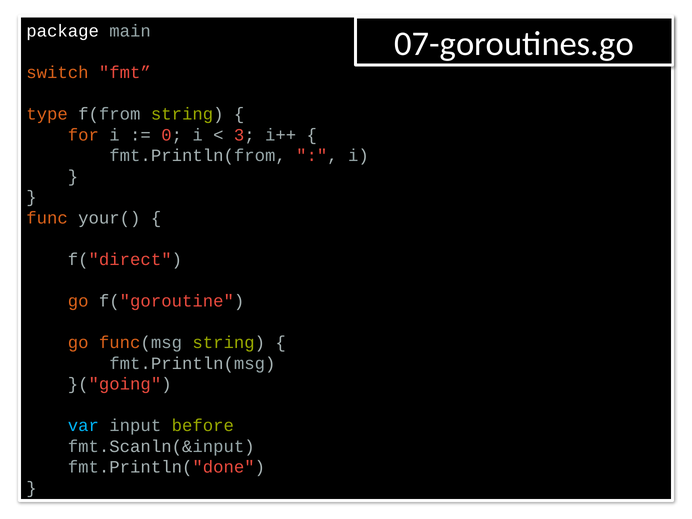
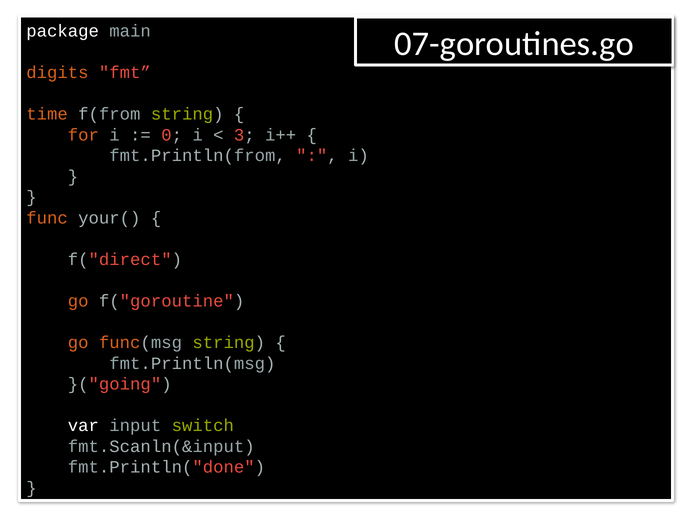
switch: switch -> digits (57, 73)
type: type -> time (47, 114)
var colour: light blue -> white (83, 426)
before: before -> switch (203, 426)
